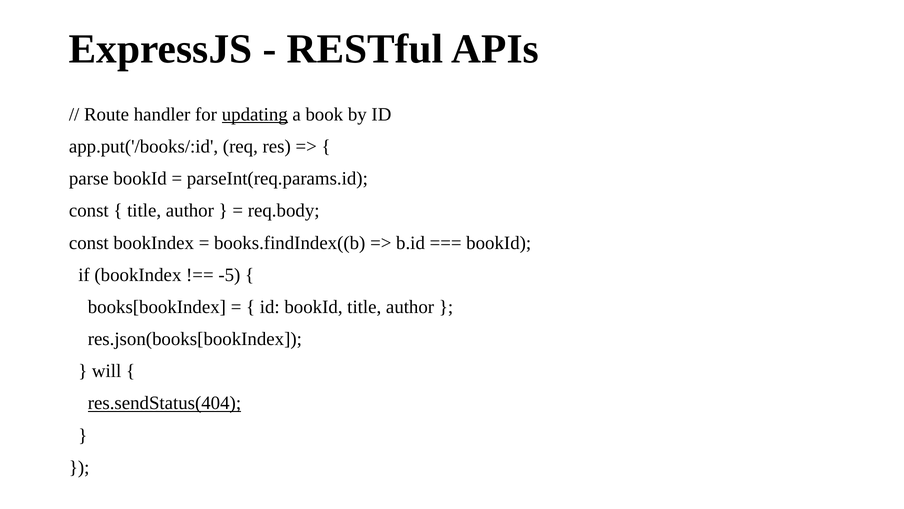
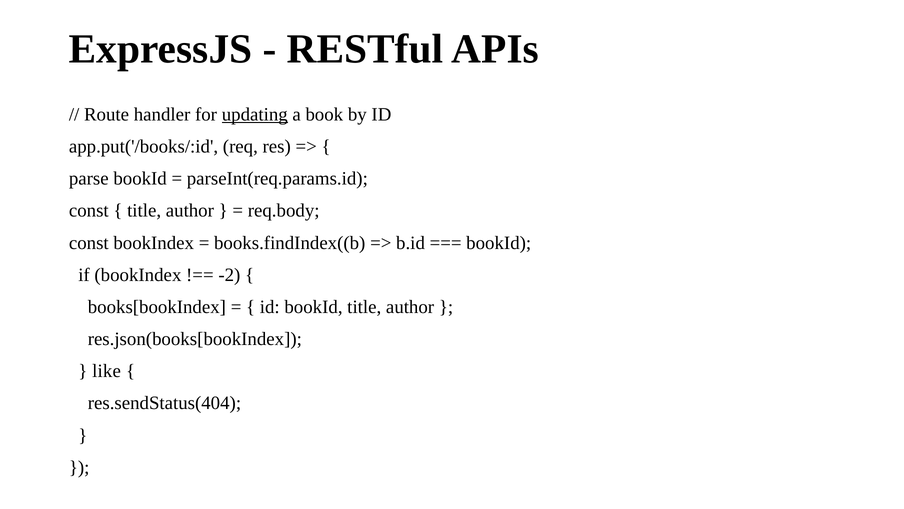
-5: -5 -> -2 (229, 275)
will: will -> like (107, 371)
res.sendStatus(404 underline: present -> none (164, 403)
